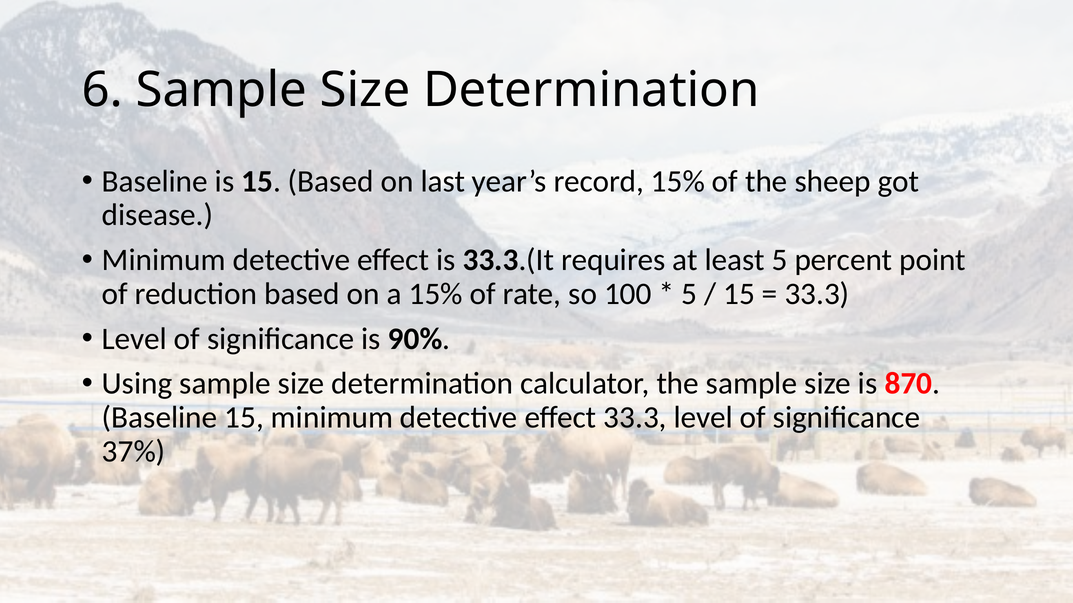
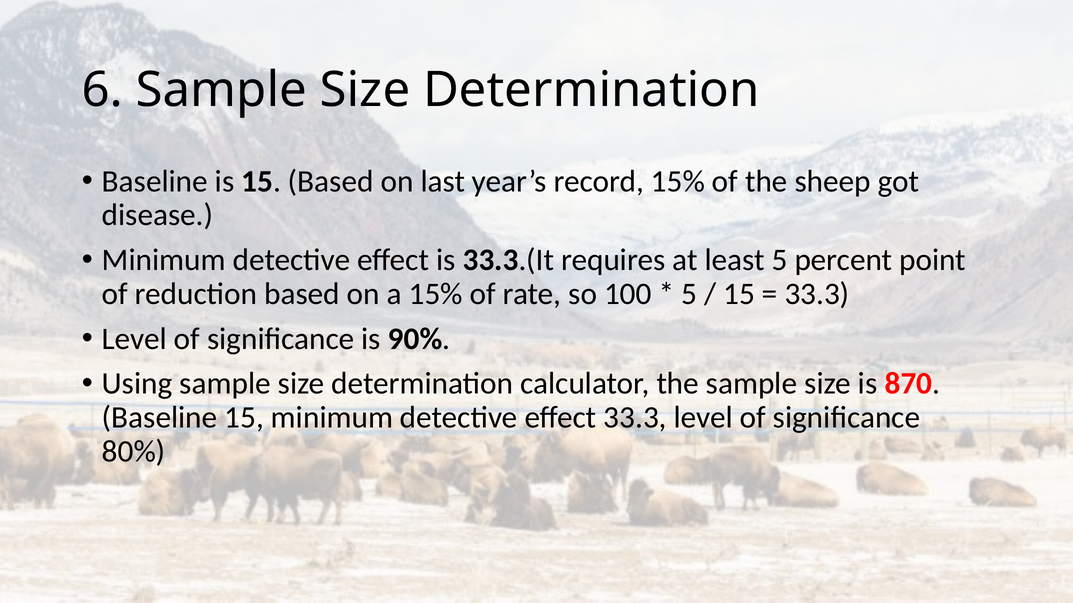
37%: 37% -> 80% (134, 452)
